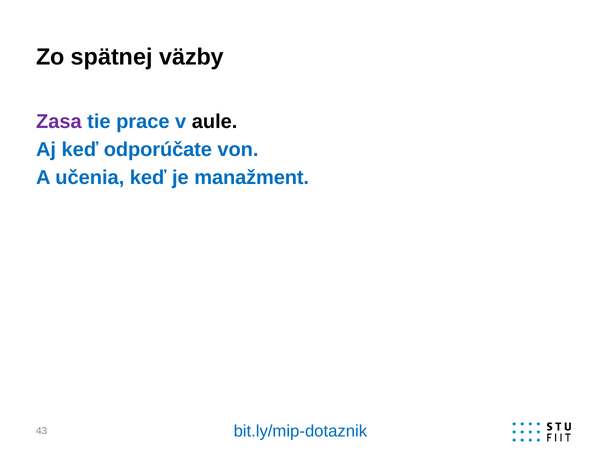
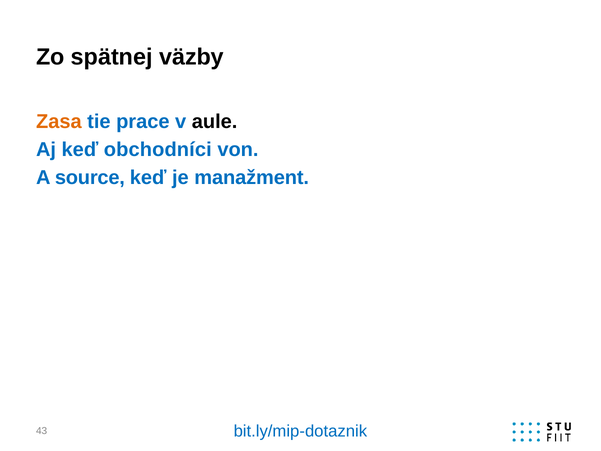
Zasa colour: purple -> orange (59, 122)
odporúčate: odporúčate -> obchodníci (158, 150)
učenia: učenia -> source (90, 178)
